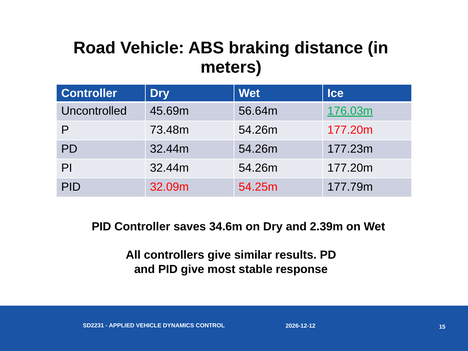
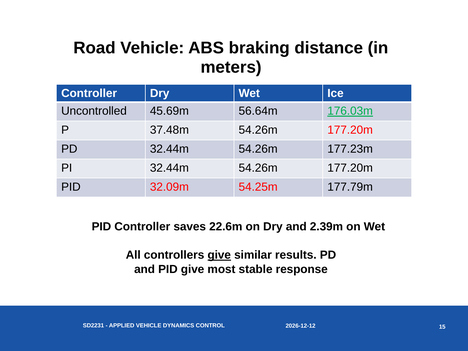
73.48m: 73.48m -> 37.48m (169, 130)
34.6m: 34.6m -> 22.6m (226, 227)
give underline: none -> present (219, 255)
